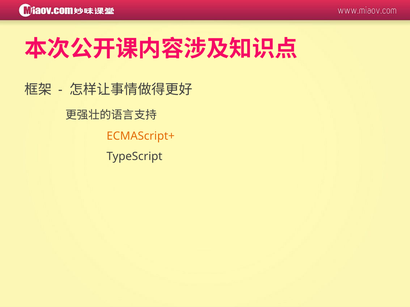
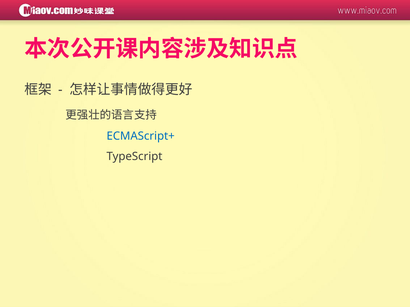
ECMAScript+ colour: orange -> blue (141, 136)
